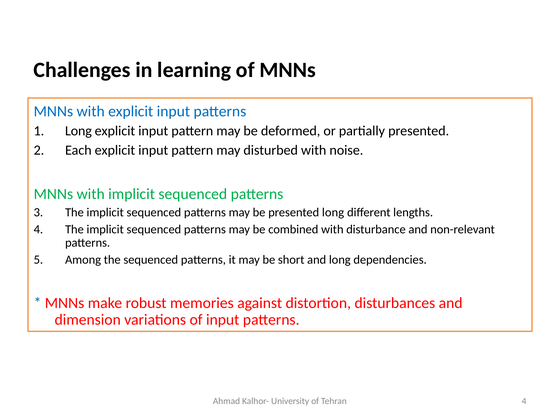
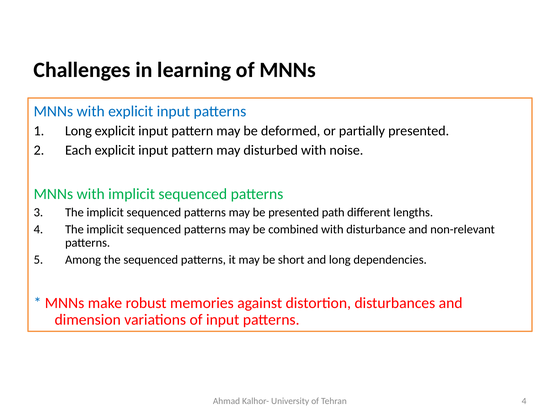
presented long: long -> path (333, 212)
